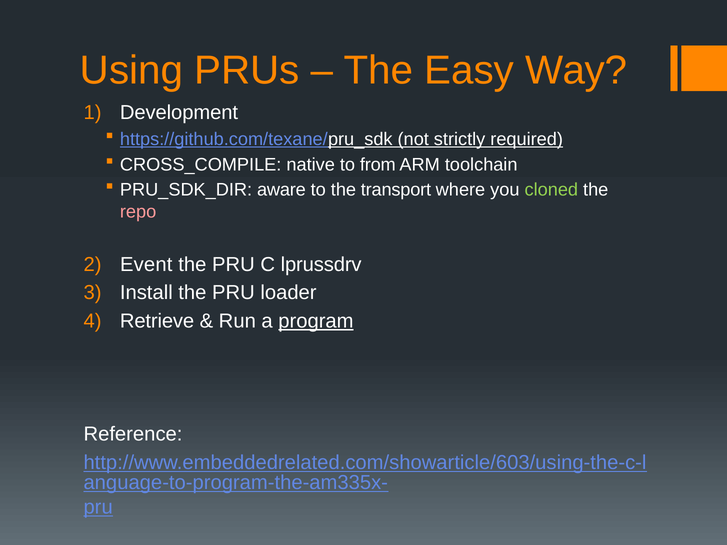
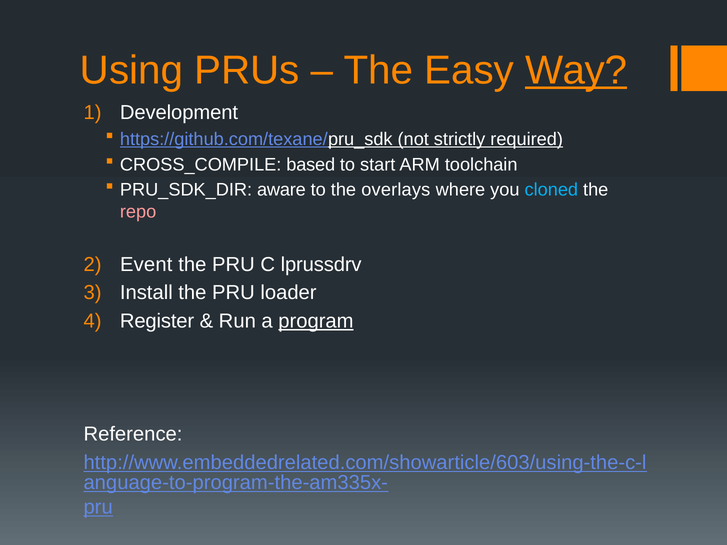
Way underline: none -> present (576, 70)
native: native -> based (311, 165)
from: from -> start (378, 165)
transport: transport -> overlays (396, 190)
cloned colour: light green -> light blue (551, 190)
Retrieve: Retrieve -> Register (157, 321)
